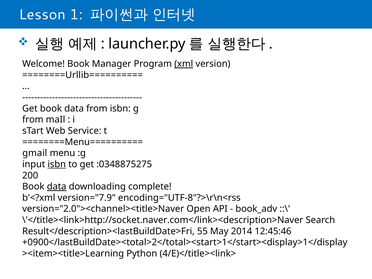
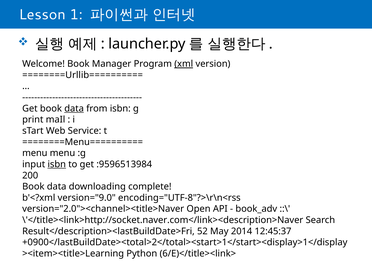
data underline: none -> present (74, 108)
from: from -> print (33, 120)
gmail: gmail -> menu (35, 153)
:0348875275: :0348875275 -> :9596513984 (124, 164)
data underline: present -> none (57, 187)
version="7.9: version="7.9 -> version="9.0 (87, 198)
55: 55 -> 52 (202, 231)
12:45:46: 12:45:46 -> 12:45:37 (273, 231)
4/E)</title><link>: 4/E)</title><link> -> 6/E)</title><link> (198, 254)
